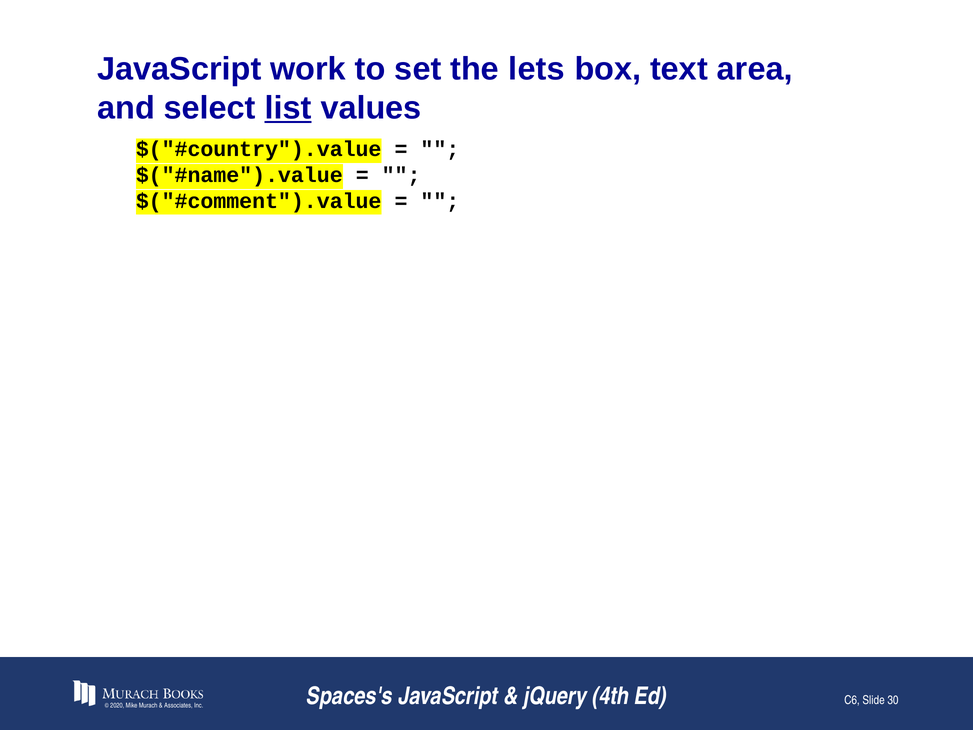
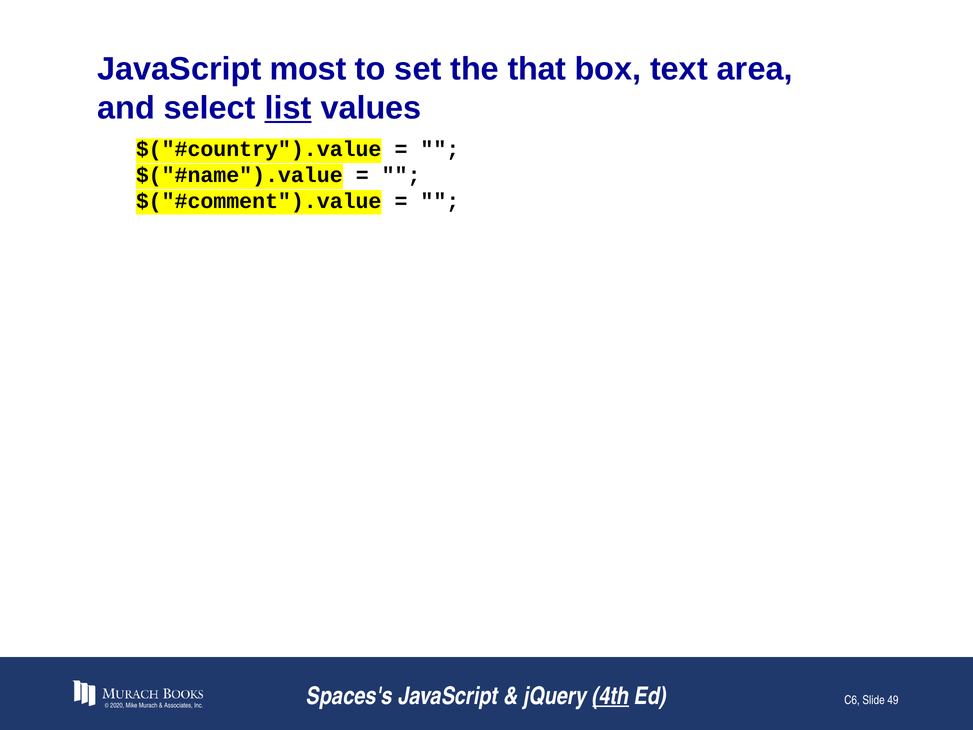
work: work -> most (308, 69)
lets: lets -> that (537, 69)
4th underline: none -> present (611, 696)
30: 30 -> 49 (893, 700)
